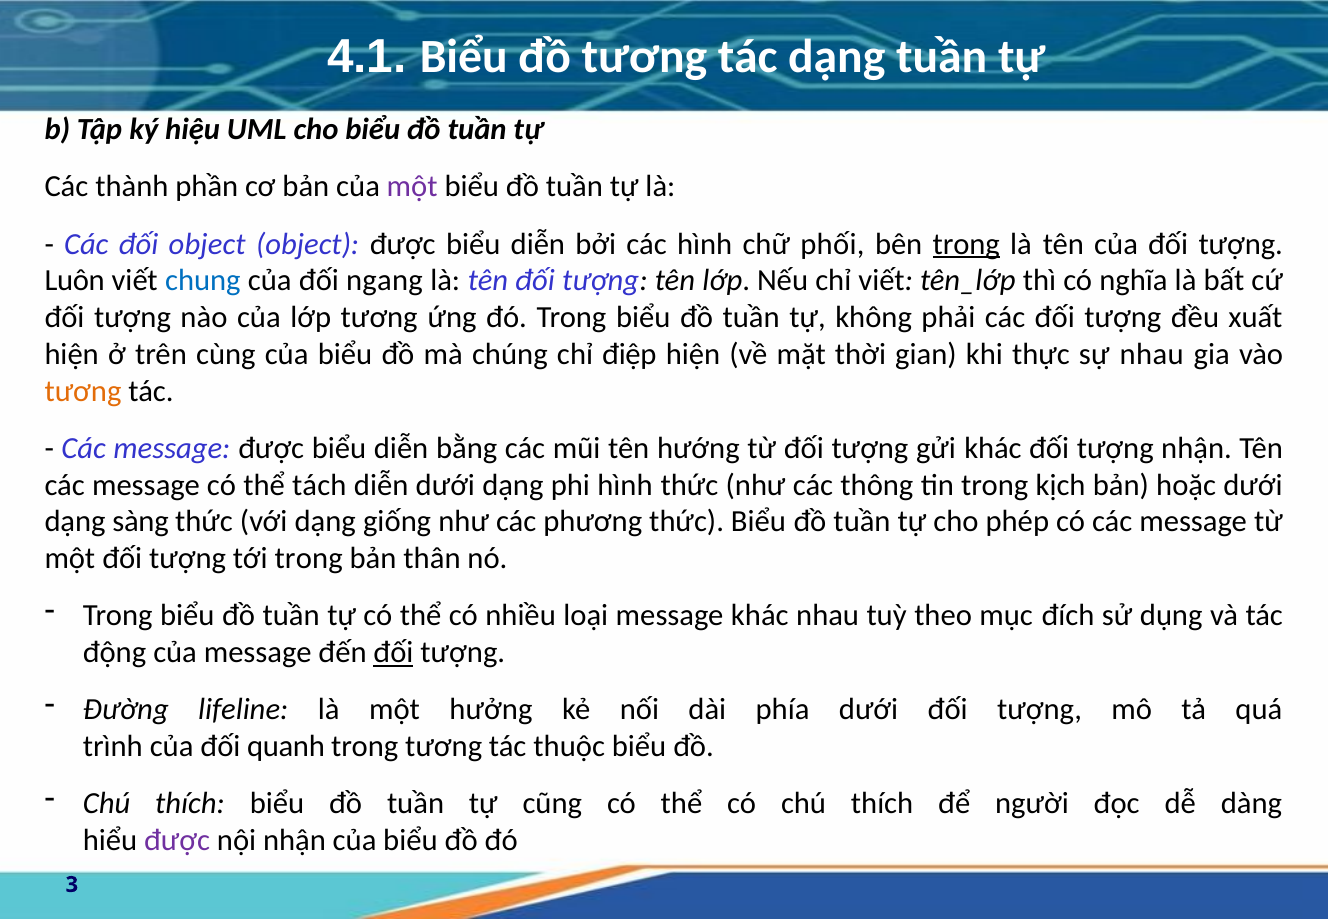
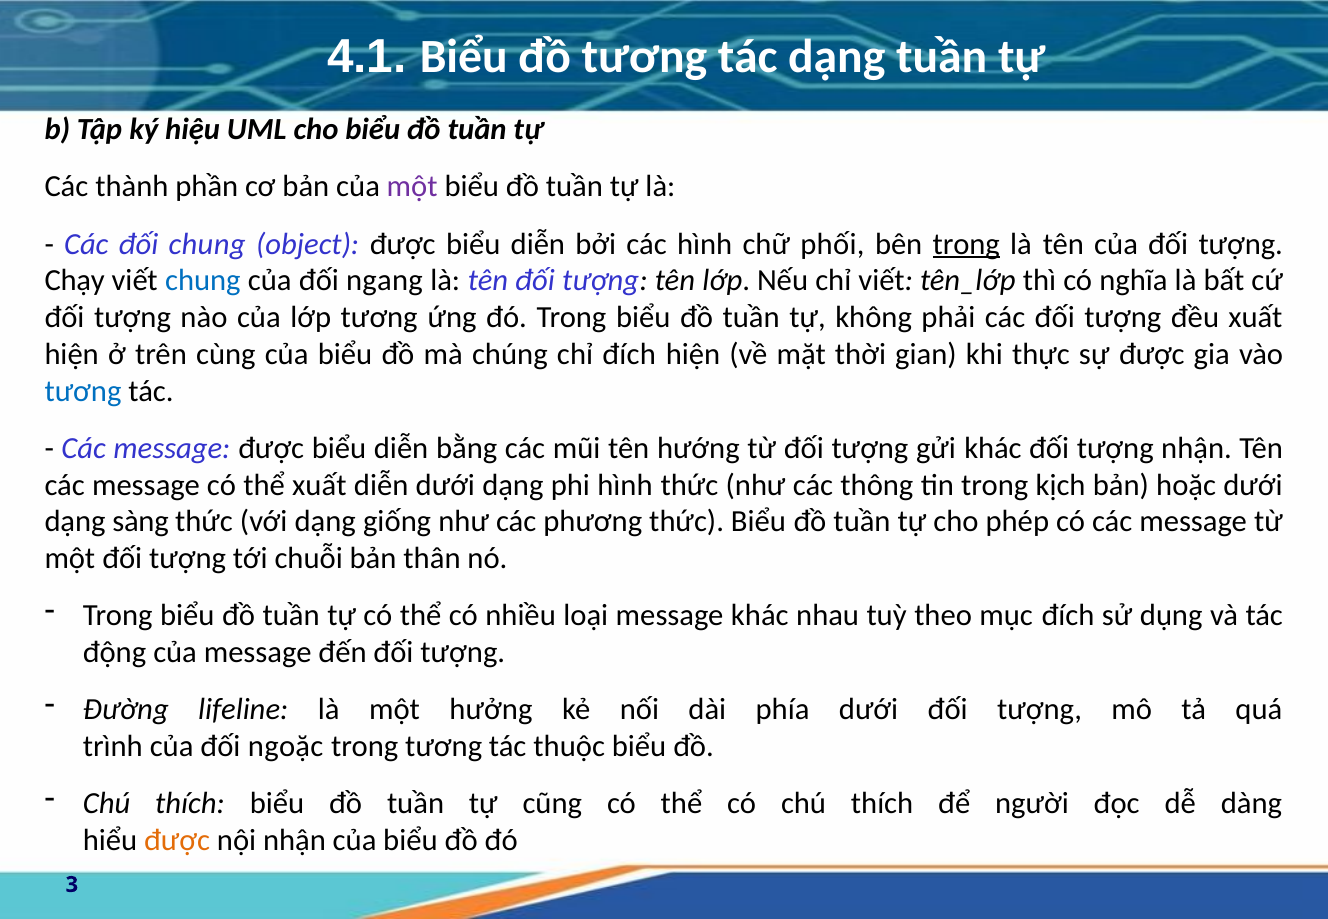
đối object: object -> chung (207, 244)
Luôn: Luôn -> Chạy (75, 281)
chỉ điệp: điệp -> đích (629, 354)
sự nhau: nhau -> được (1152, 354)
tương colour: orange -> blue (83, 391)
thể tách: tách -> xuất (319, 485)
tới trong: trong -> chuỗi (309, 559)
đối underline: present -> none (393, 653)
quanh: quanh -> ngoặc (286, 747)
được colour: purple -> orange (177, 841)
